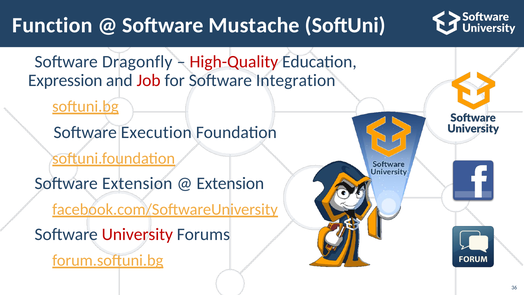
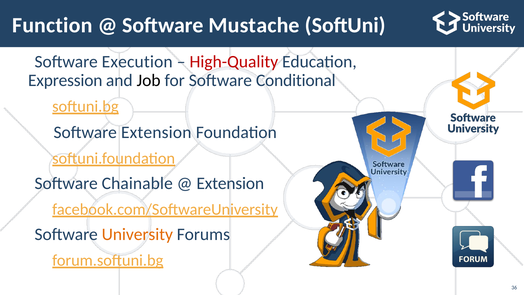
Dragonfly: Dragonfly -> Execution (137, 62)
Job colour: red -> black (149, 80)
Integration: Integration -> Conditional (296, 80)
Execution: Execution -> Extension (156, 132)
Extension: Extension -> Chainable (137, 183)
University colour: red -> orange (137, 234)
